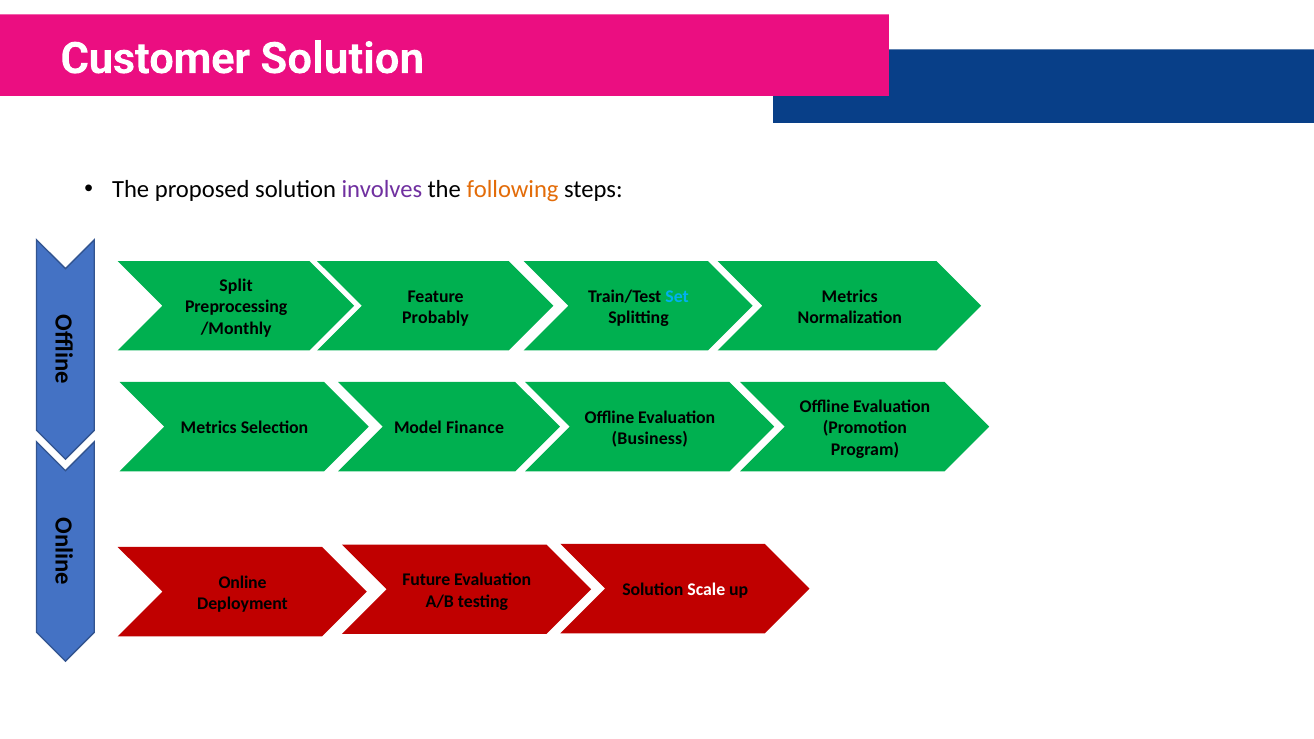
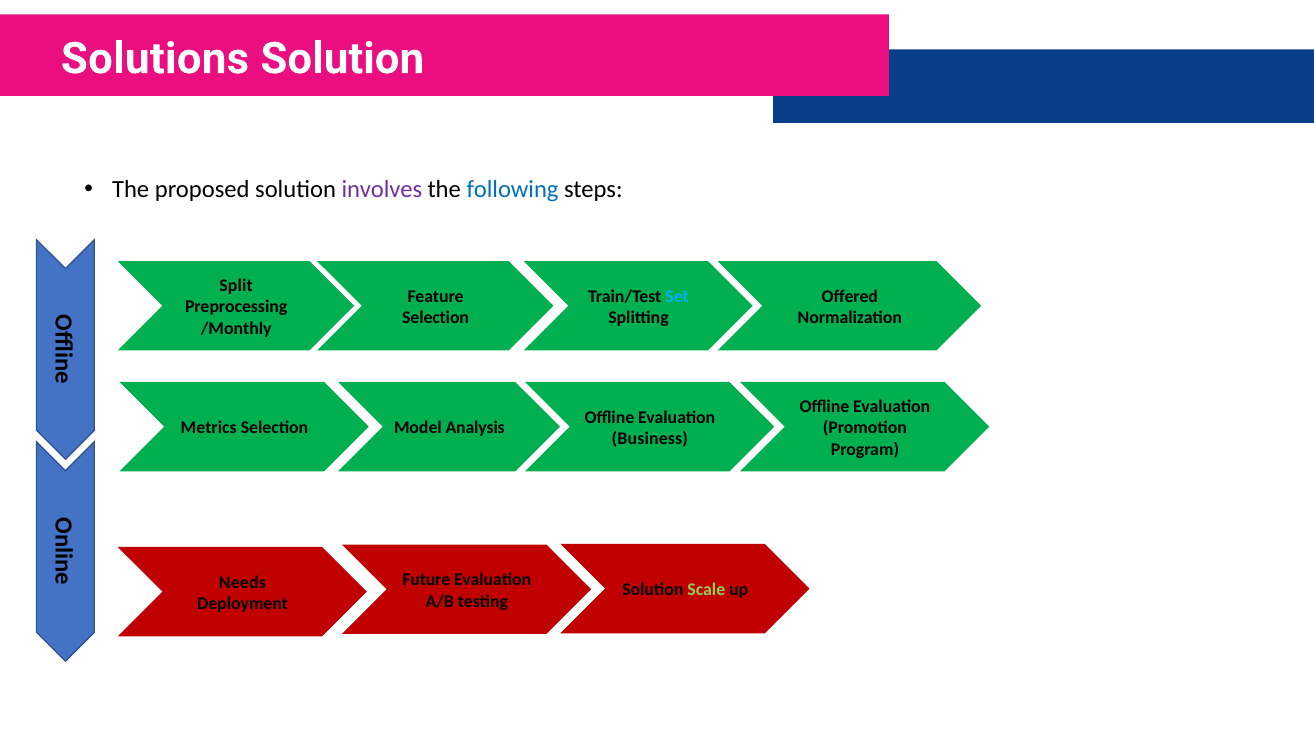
Customer: Customer -> Solutions (155, 59)
following colour: orange -> blue (513, 190)
Metrics: Metrics -> Offered (850, 296)
Probably: Probably -> Selection (436, 318)
Finance: Finance -> Analysis (475, 428)
Online: Online -> Needs (242, 582)
Scale colour: white -> light green (706, 590)
